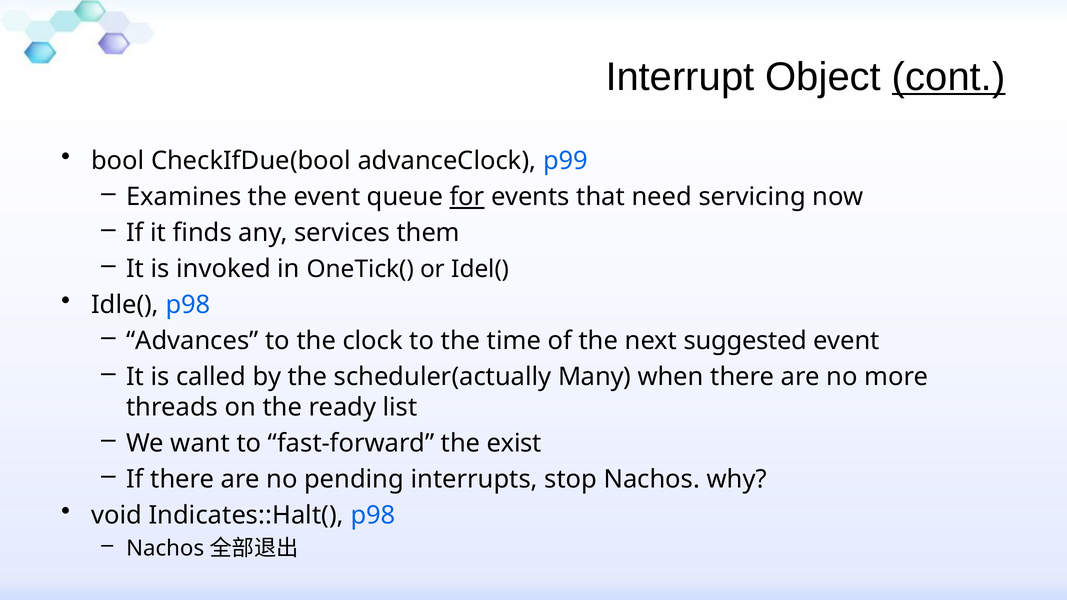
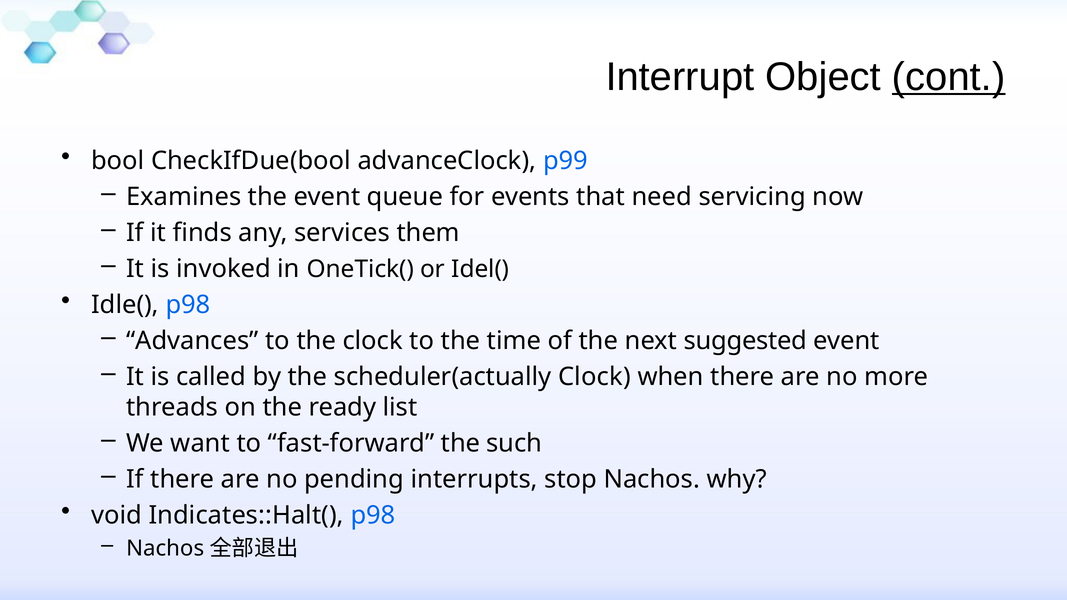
for underline: present -> none (467, 197)
scheduler(actually Many: Many -> Clock (594, 377)
exist: exist -> such (514, 444)
